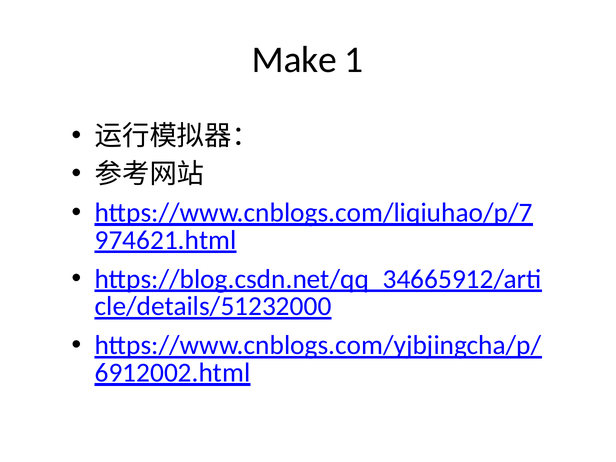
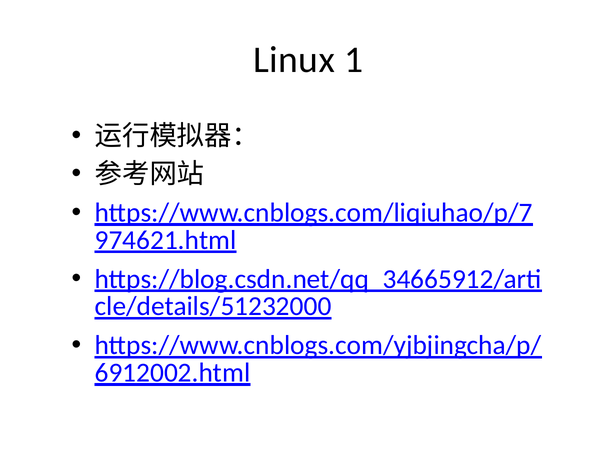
Make: Make -> Linux (294, 60)
